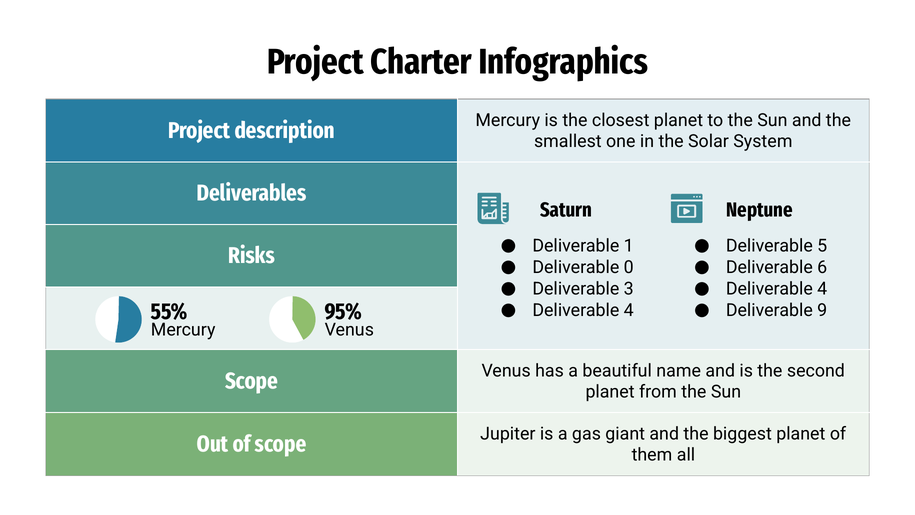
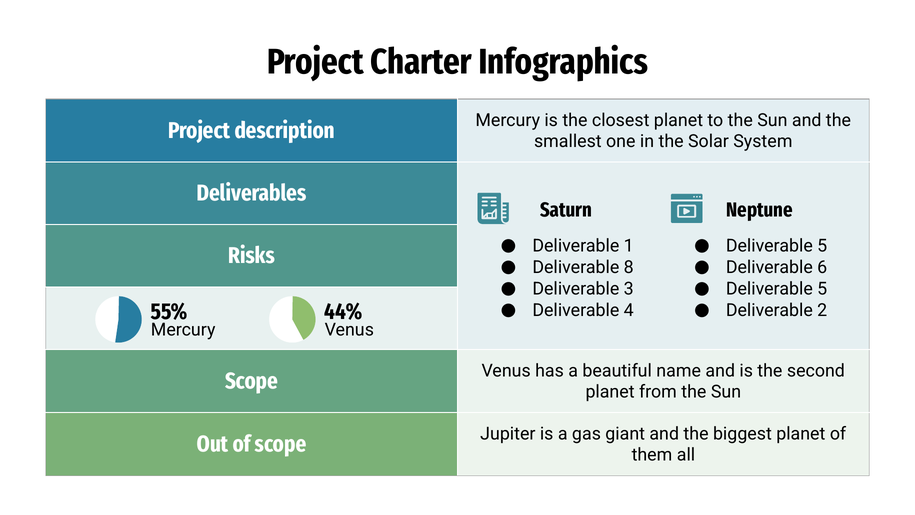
0: 0 -> 8 (629, 267)
4: 4 -> 5 (822, 289)
9: 9 -> 2 (822, 310)
95%: 95% -> 44% (343, 311)
